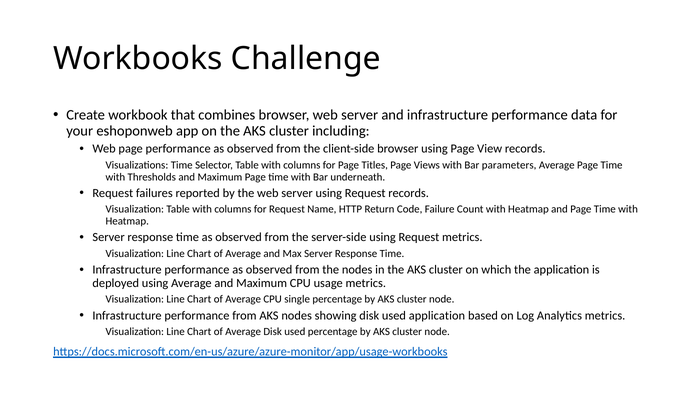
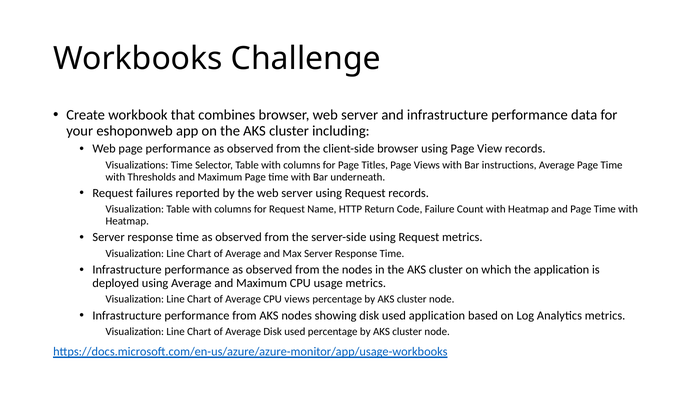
parameters: parameters -> instructions (509, 165)
CPU single: single -> views (297, 299)
